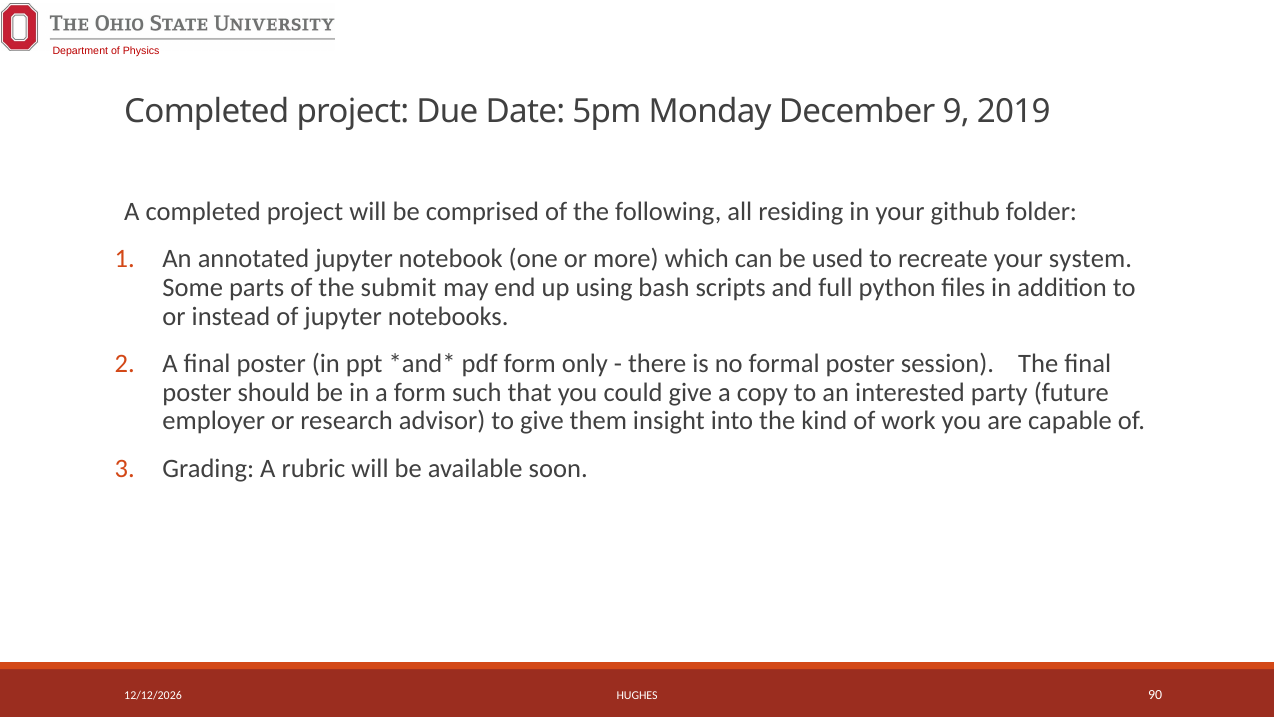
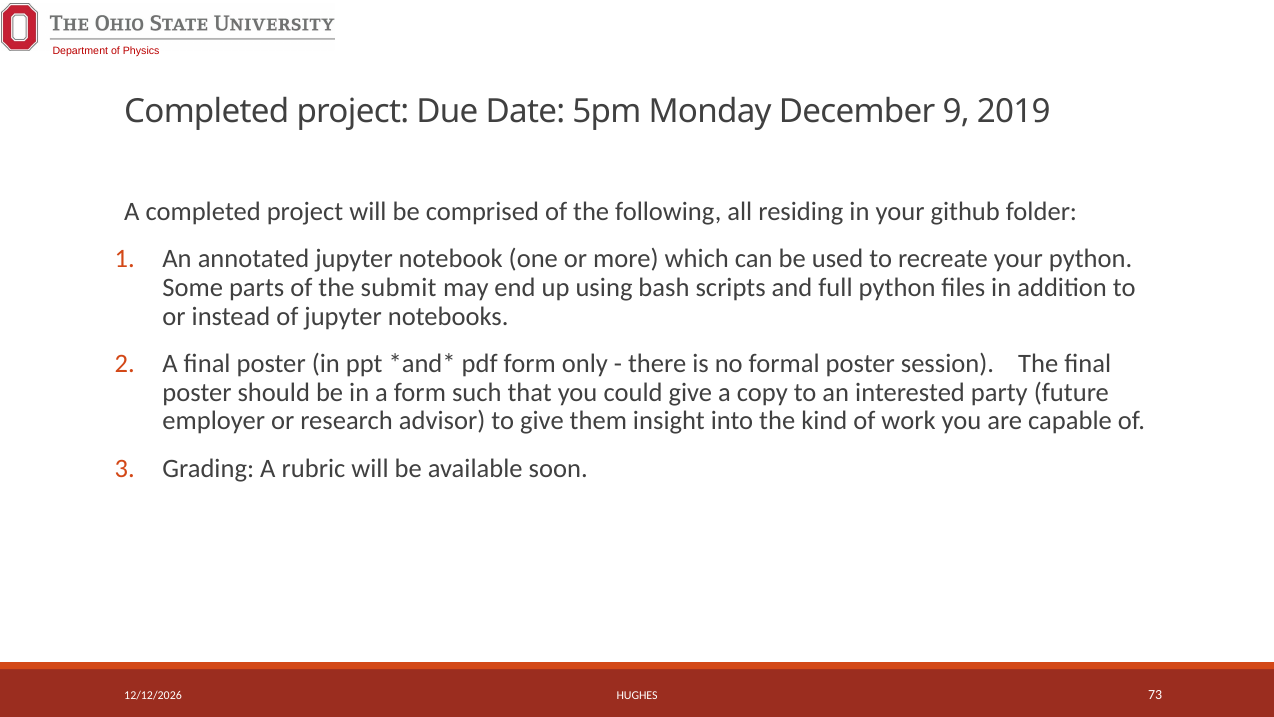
your system: system -> python (1091, 259)
90: 90 -> 73 (1155, 695)
